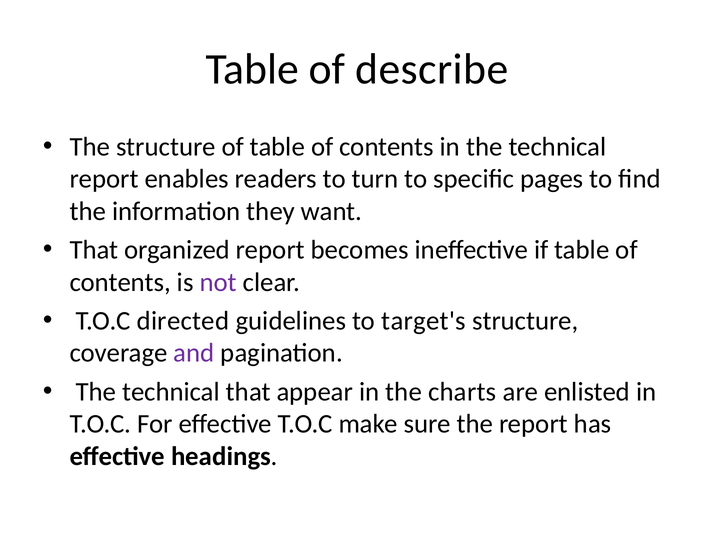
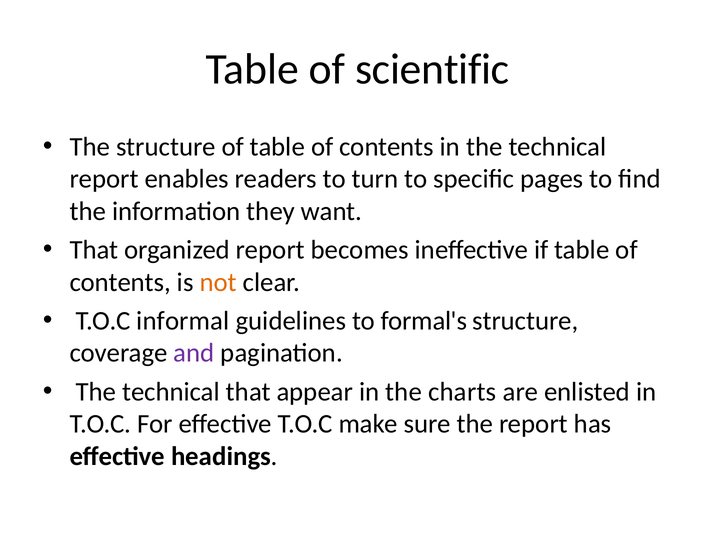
describe: describe -> scientific (432, 69)
not colour: purple -> orange (218, 282)
directed: directed -> informal (183, 320)
target's: target's -> formal's (424, 320)
